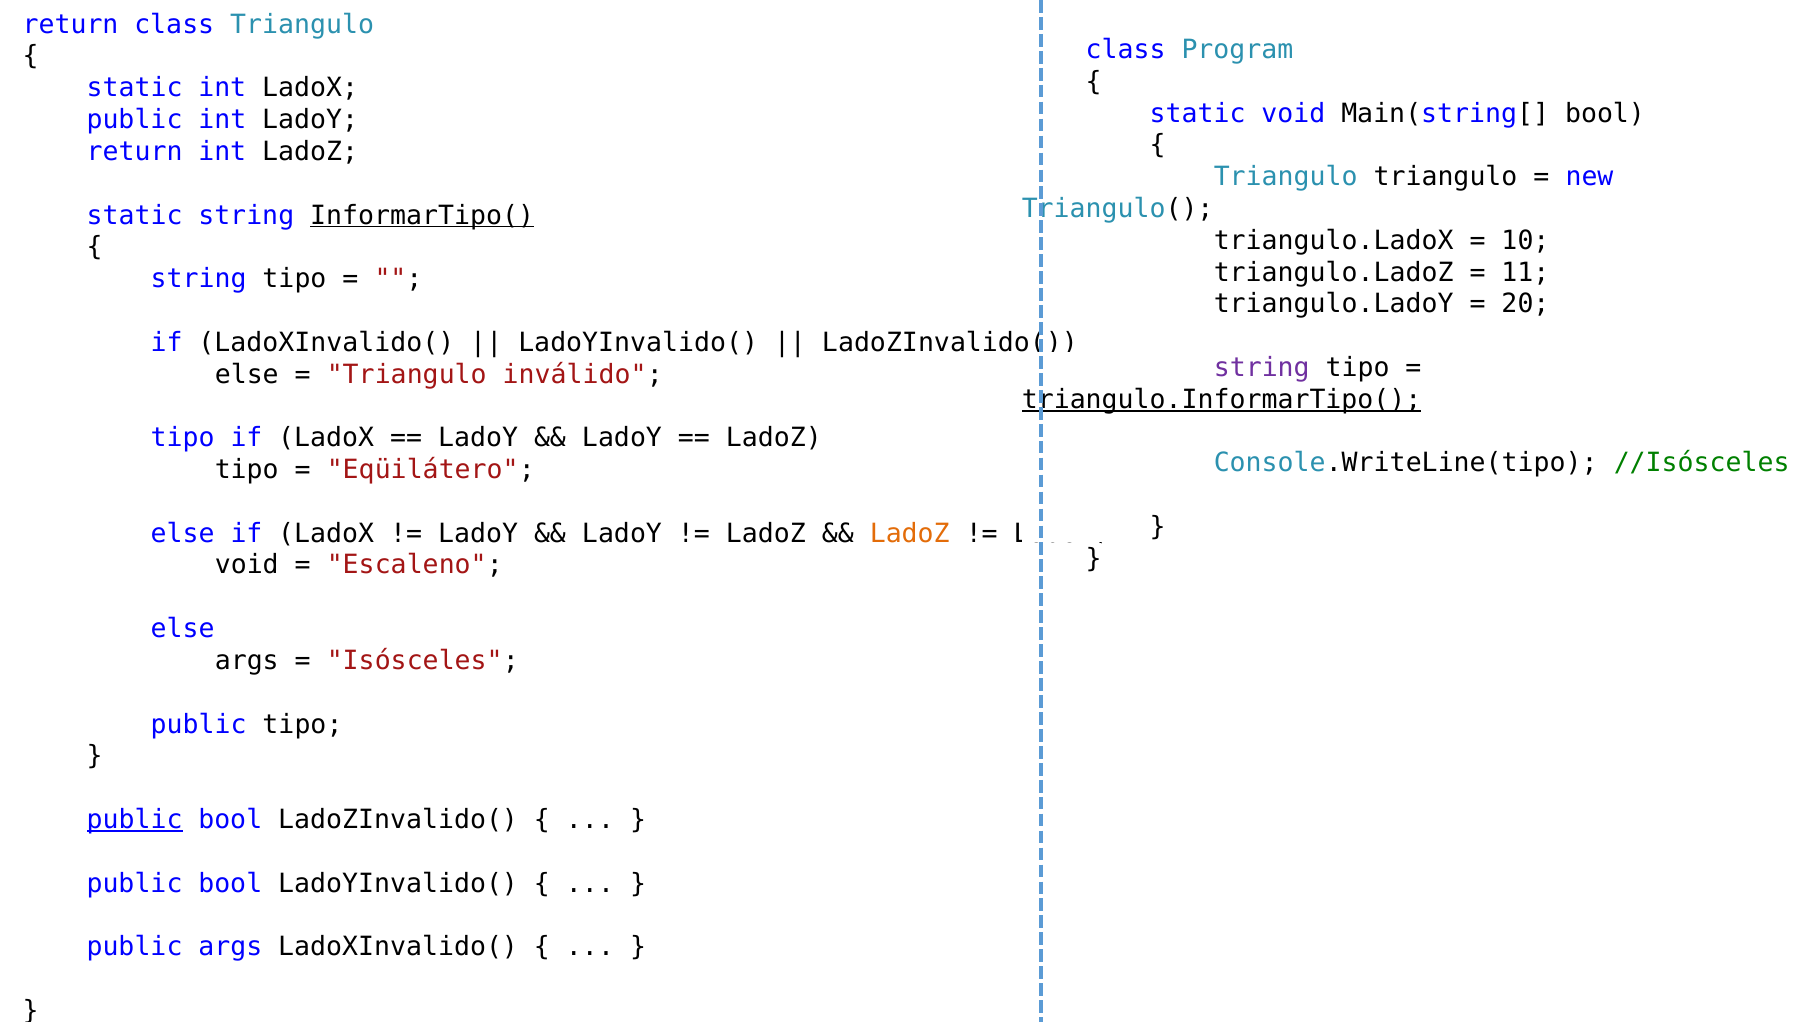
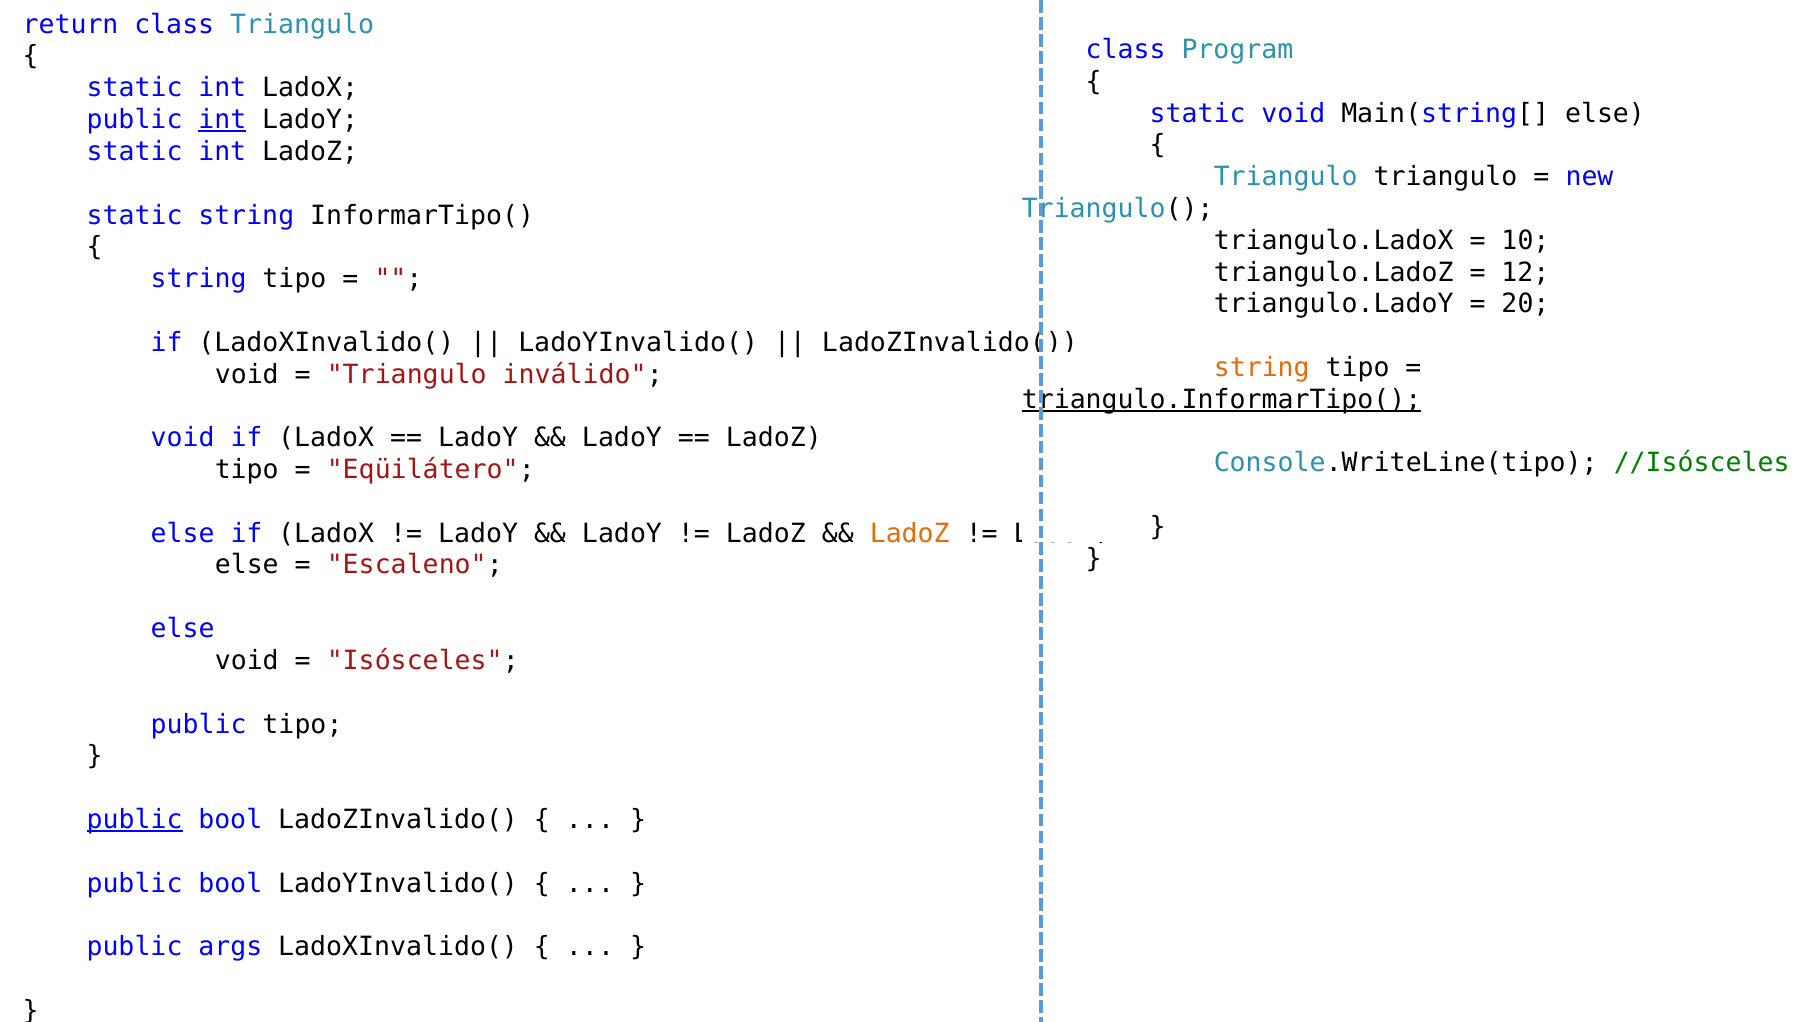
Main(string[ bool: bool -> else (1605, 113)
int underline: none -> present (222, 120)
return: return -> static (135, 152)
InformarTipo( underline: present -> none (422, 215)
11: 11 -> 12 (1525, 273)
string colour: purple -> orange (1262, 368)
else: else -> void (247, 375)
tipo: tipo -> void (183, 438)
void: void -> else (247, 566)
args: args -> void (247, 661)
